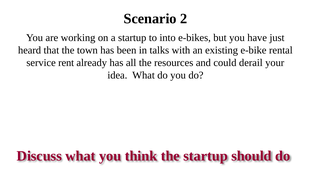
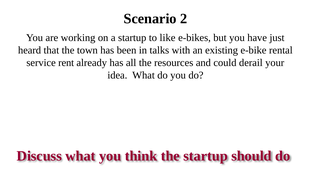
into: into -> like (168, 38)
